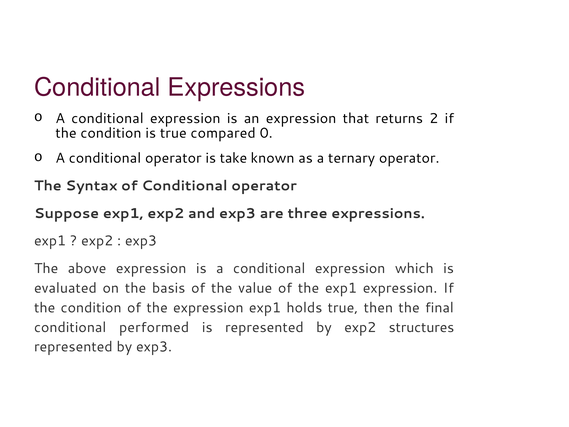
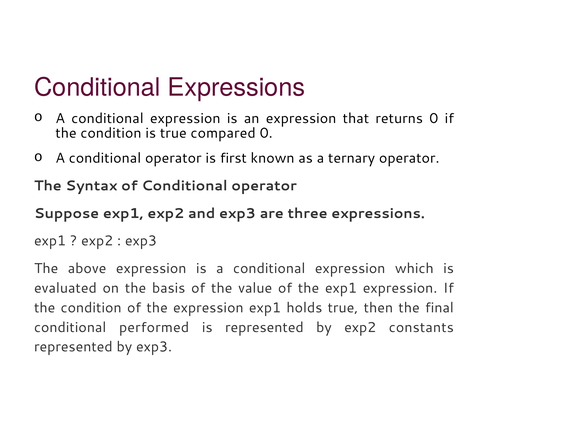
returns 2: 2 -> 0 (434, 118)
take: take -> first (233, 158)
structures: structures -> constants (421, 327)
